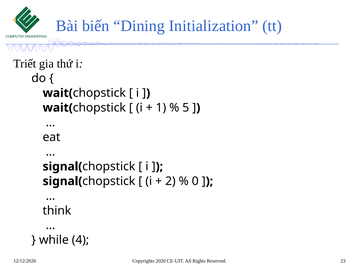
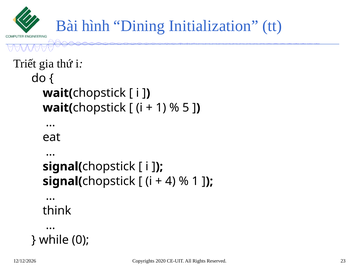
biến: biến -> hình (96, 26)
2: 2 -> 4 (170, 181)
0: 0 -> 1 (195, 181)
4: 4 -> 0 (80, 240)
